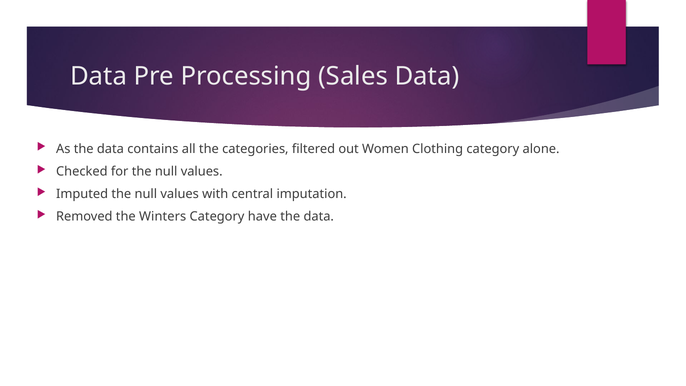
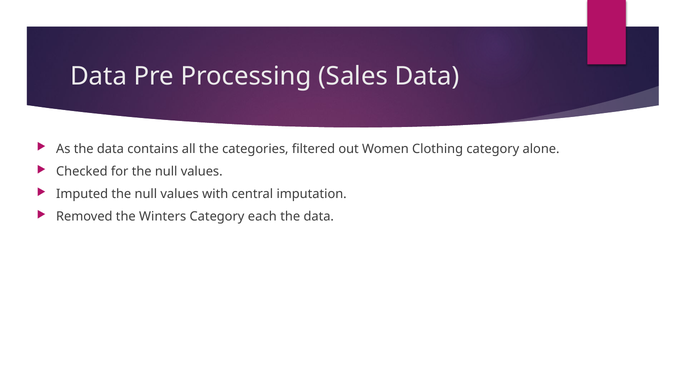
have: have -> each (262, 217)
